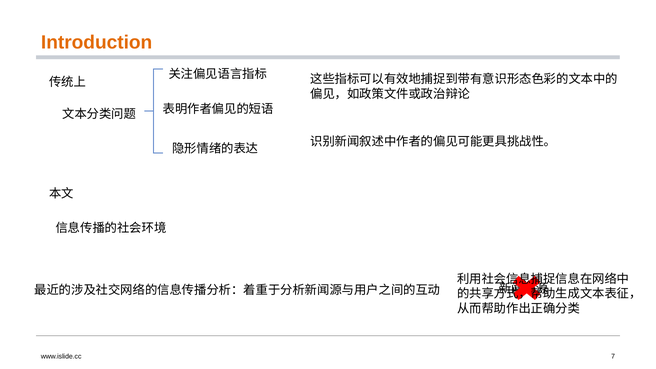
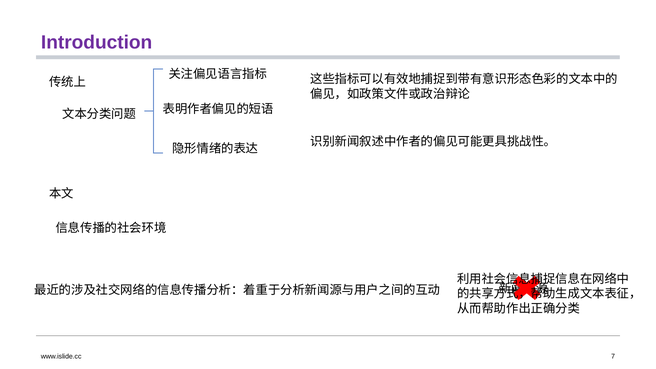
Introduction colour: orange -> purple (97, 42)
